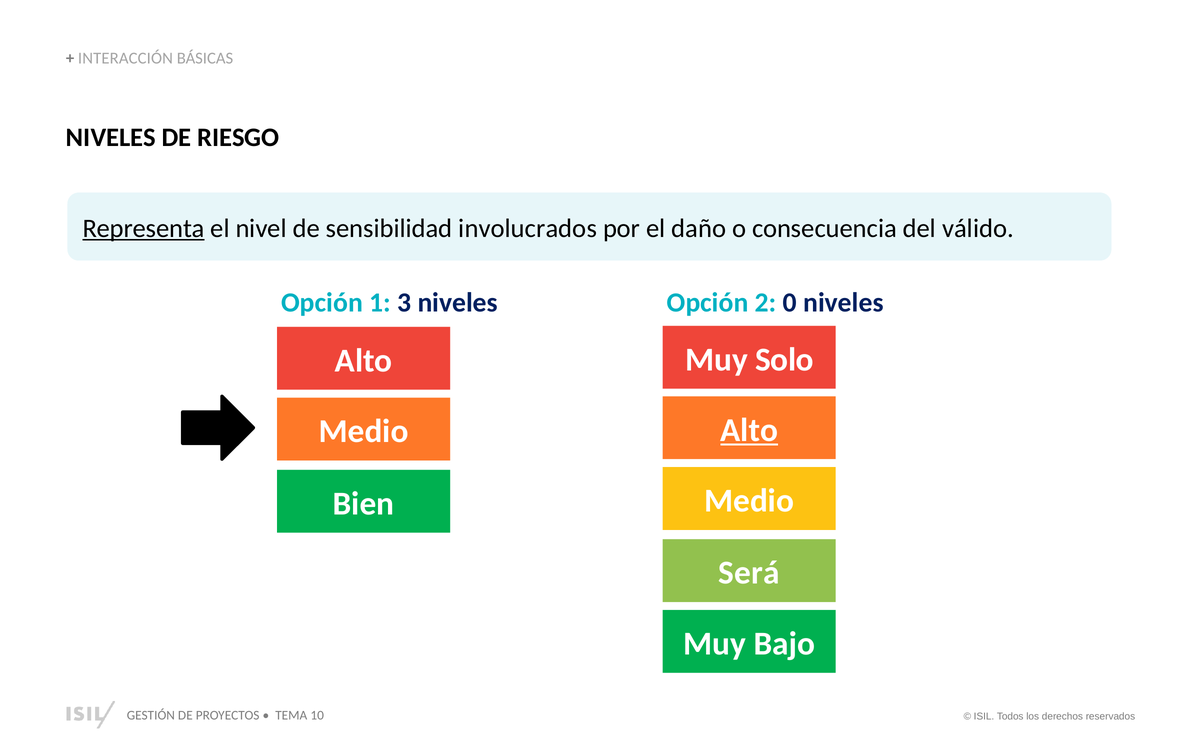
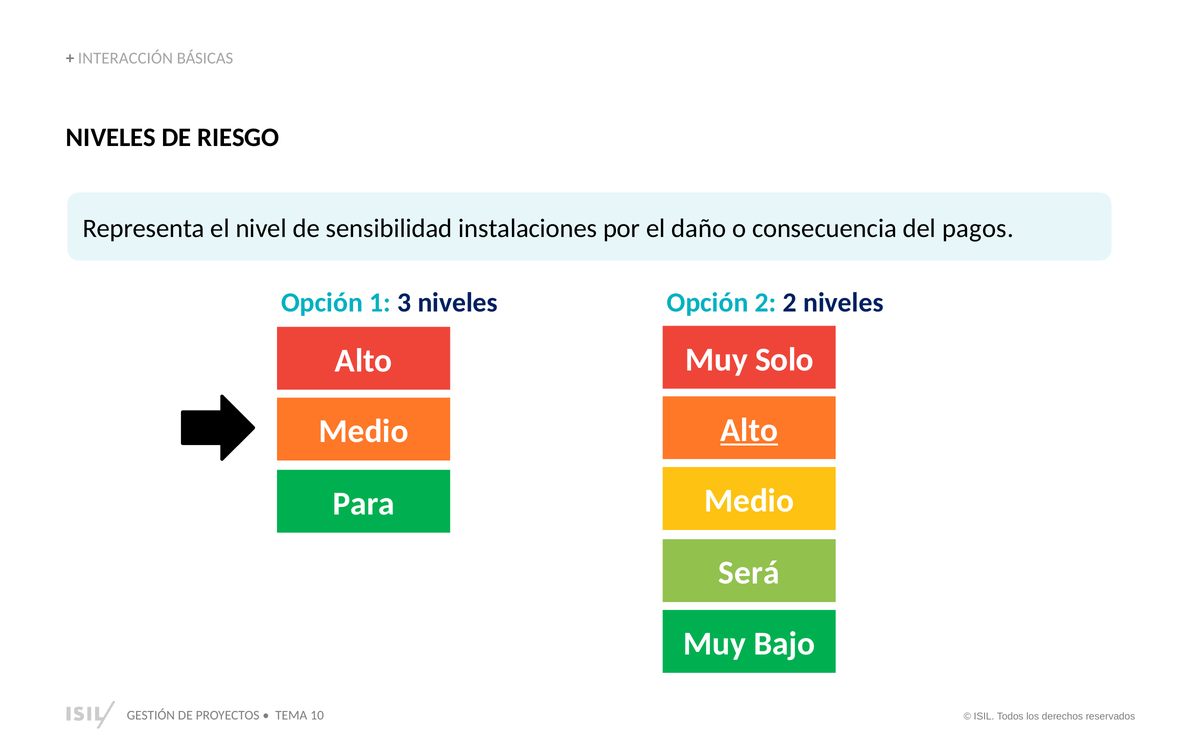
Representa underline: present -> none (144, 229)
involucrados: involucrados -> instalaciones (528, 229)
válido: válido -> pagos (978, 229)
2 0: 0 -> 2 (790, 303)
Bien: Bien -> Para (364, 504)
